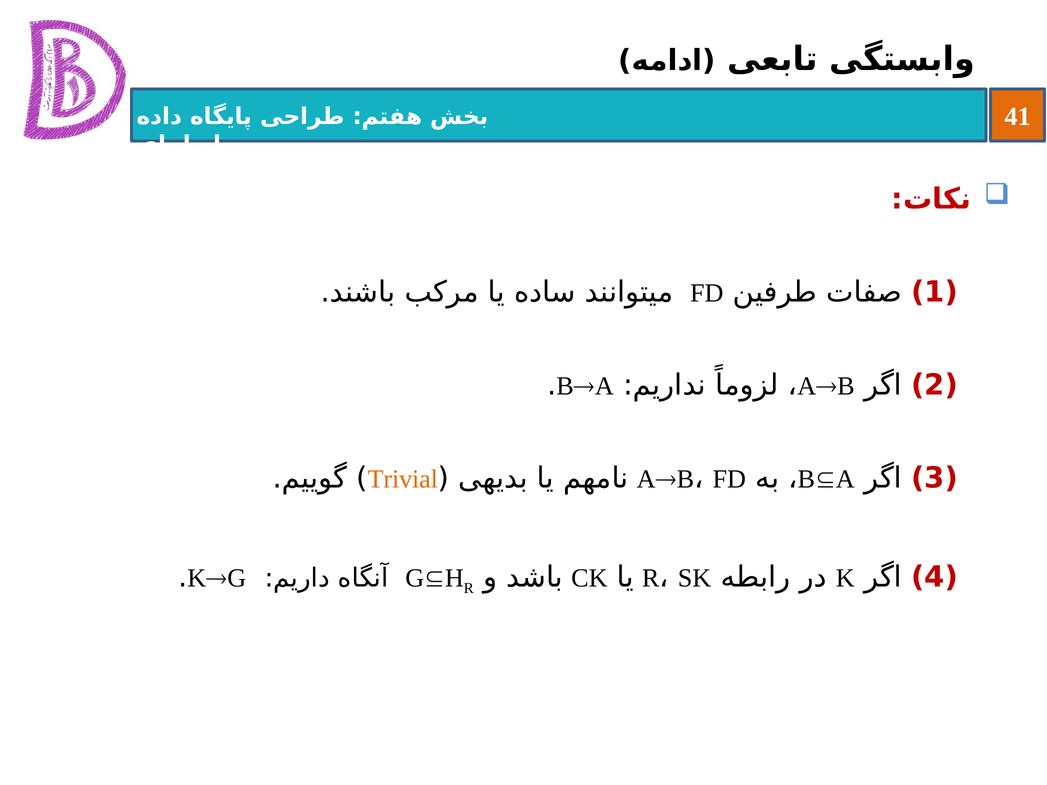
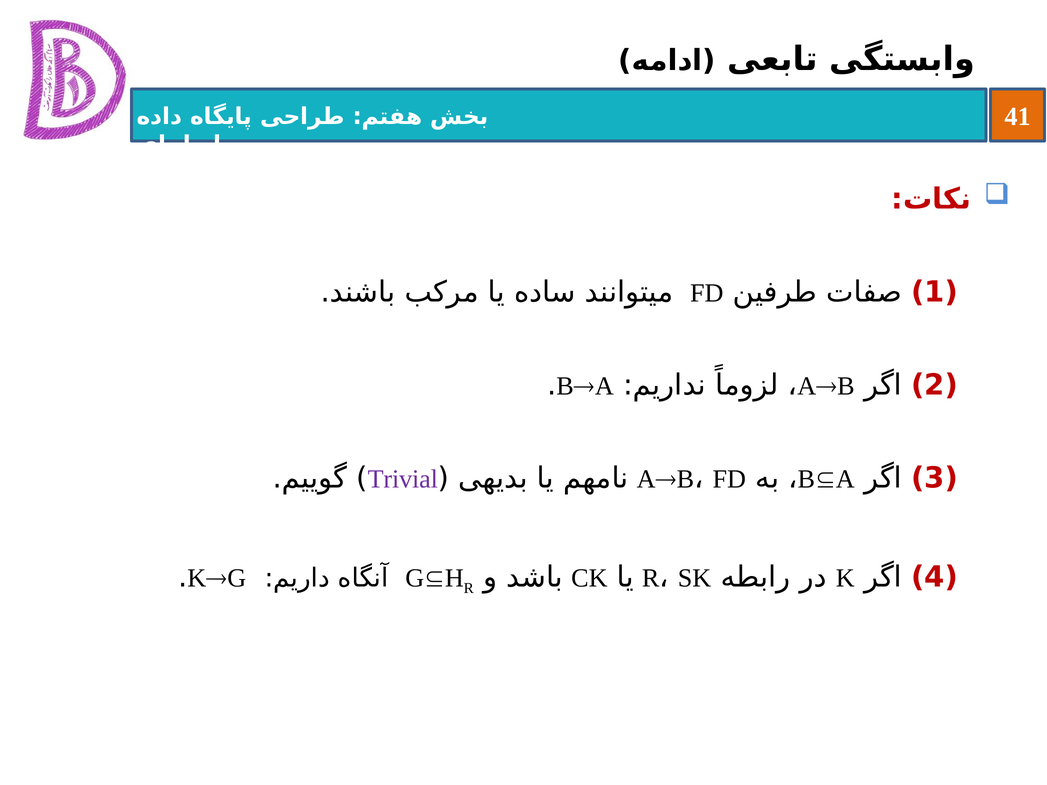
Trivial colour: orange -> purple (403, 479)
